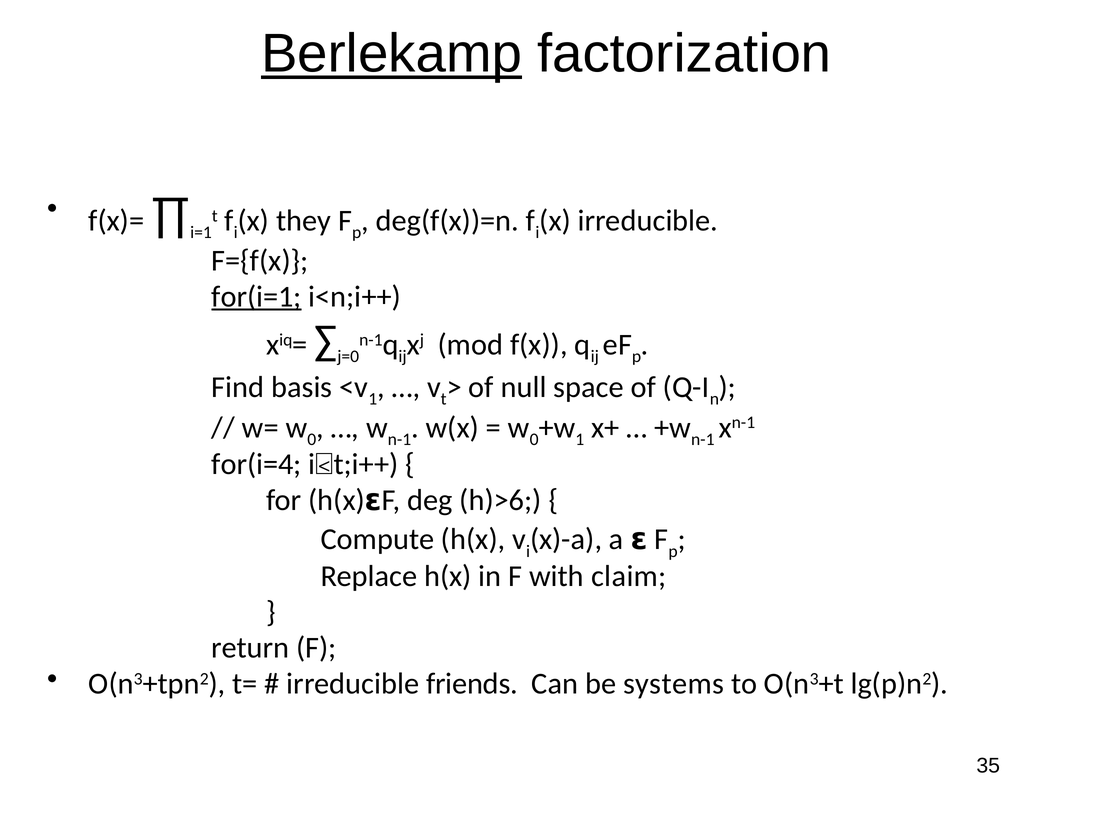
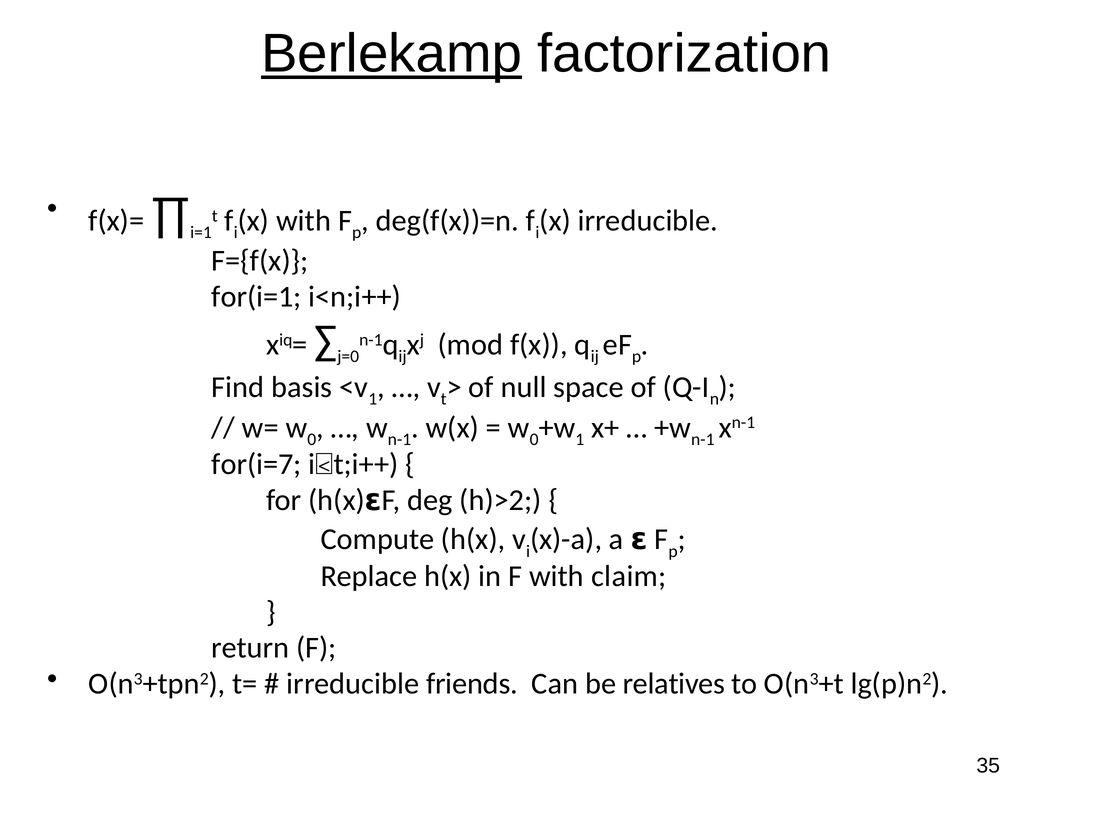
they: they -> with (304, 221)
for(i=1 underline: present -> none (256, 297)
for(i=4: for(i=4 -> for(i=7 (256, 465)
h)>6: h)>6 -> h)>2 (501, 501)
systems: systems -> relatives (674, 684)
